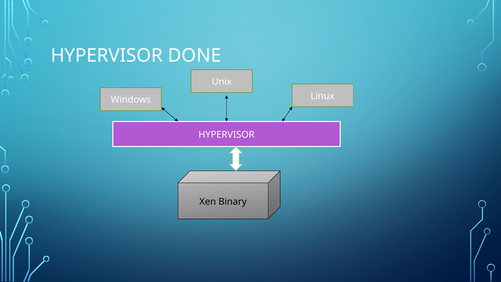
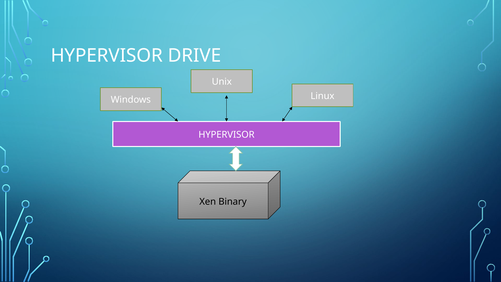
DONE: DONE -> DRIVE (195, 56)
